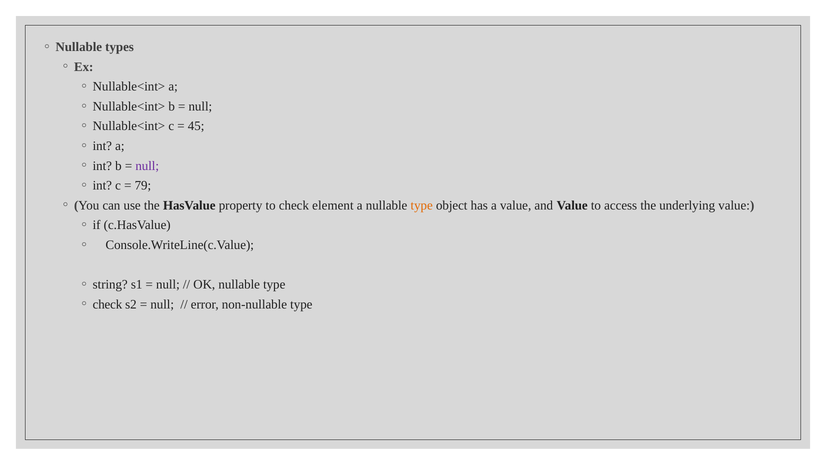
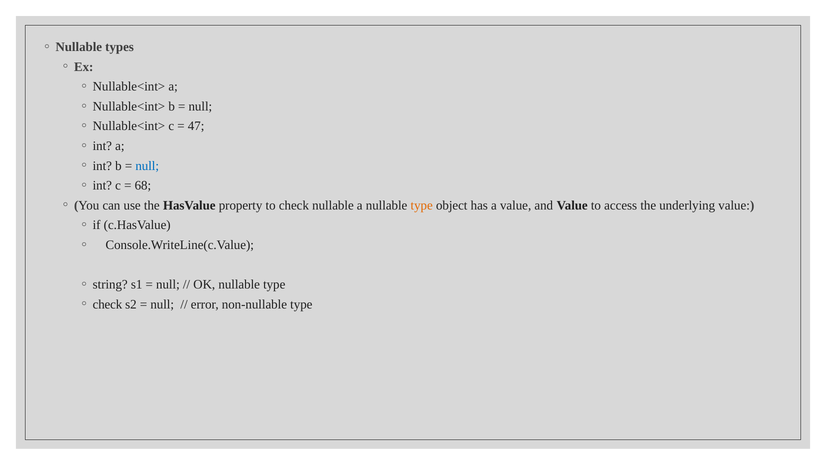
45: 45 -> 47 (196, 126)
null colour: purple -> blue (147, 166)
79: 79 -> 68 (143, 185)
check element: element -> nullable (333, 205)
